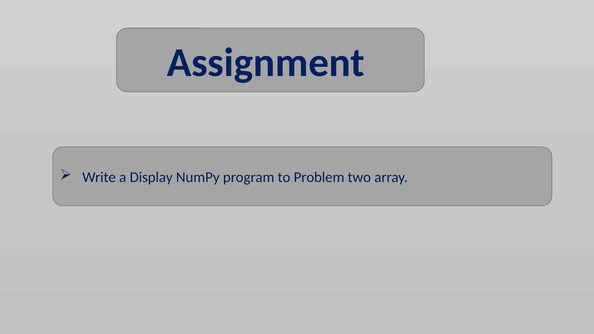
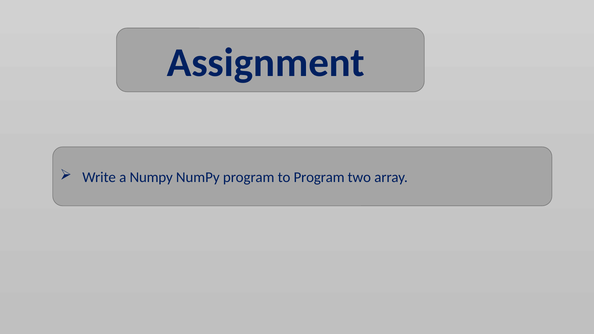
a Display: Display -> Numpy (151, 177)
to Problem: Problem -> Program (319, 177)
